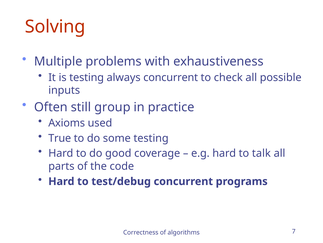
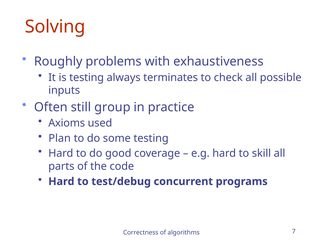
Multiple: Multiple -> Roughly (58, 61)
always concurrent: concurrent -> terminates (171, 77)
True: True -> Plan (60, 138)
talk: talk -> skill (261, 153)
